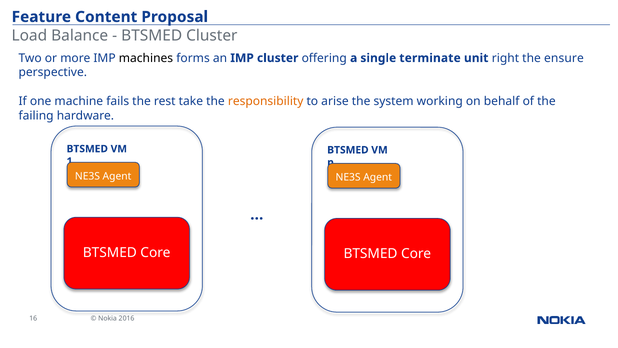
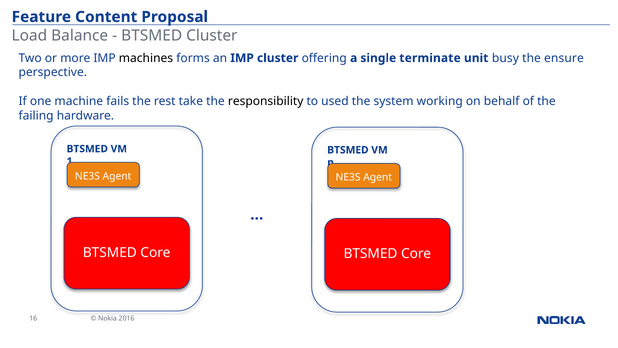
right: right -> busy (505, 58)
responsibility colour: orange -> black (266, 101)
arise: arise -> used (335, 101)
